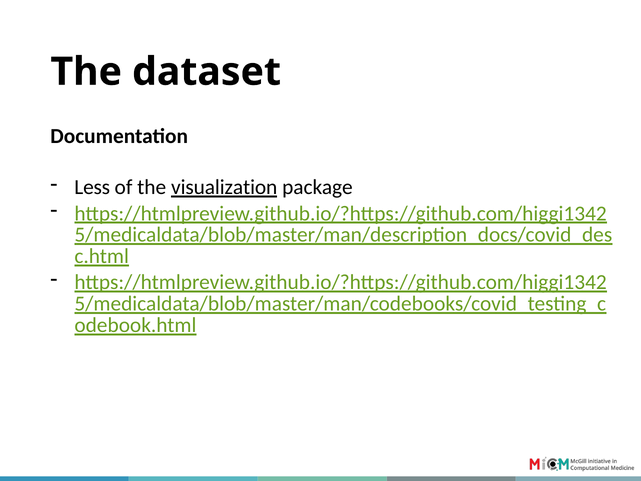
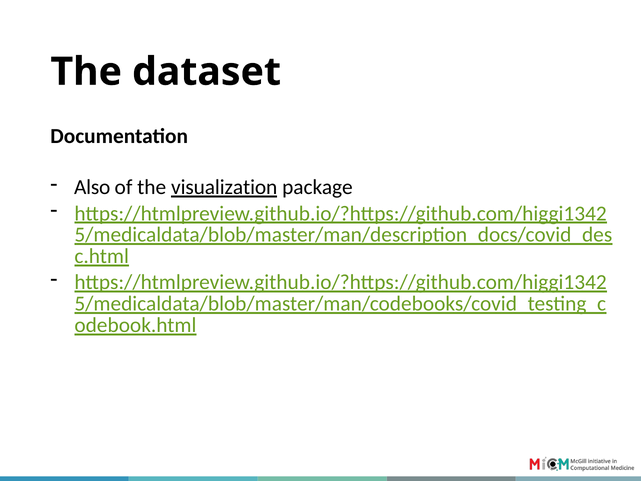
Less: Less -> Also (92, 187)
